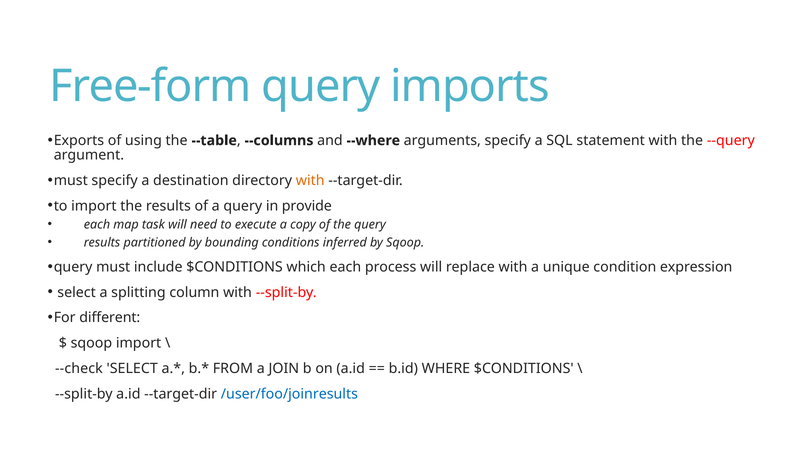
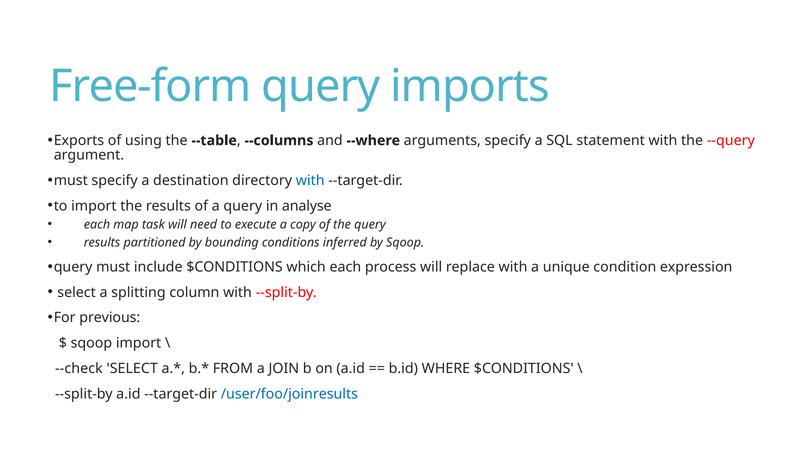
with colour: orange -> blue (310, 180)
provide: provide -> analyse (307, 206)
different: different -> previous (110, 318)
